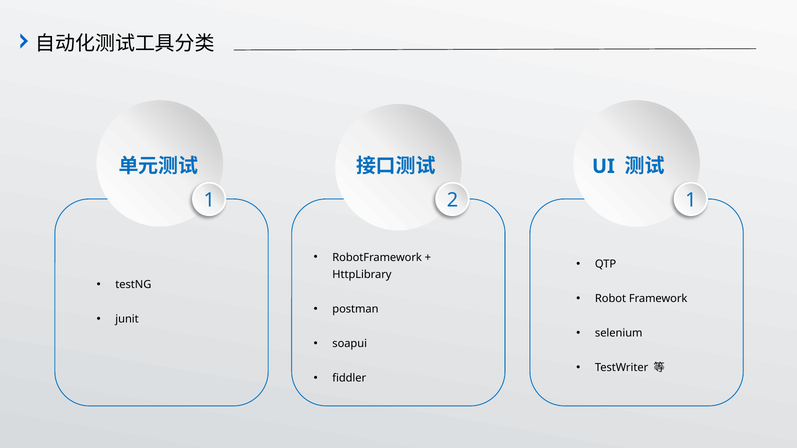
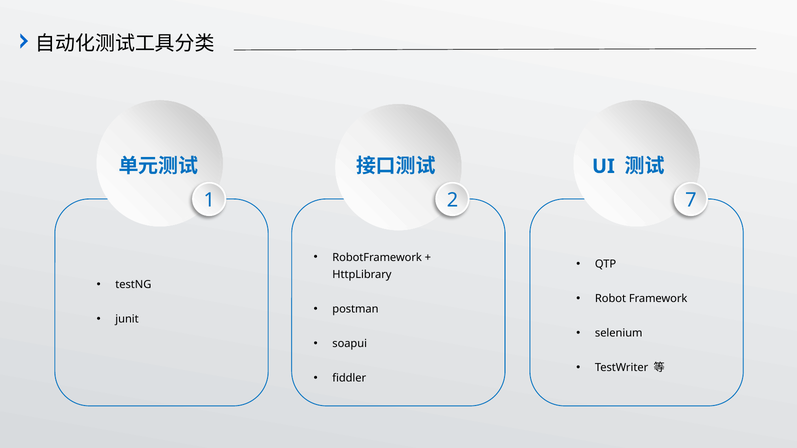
2 1: 1 -> 7 (691, 200)
